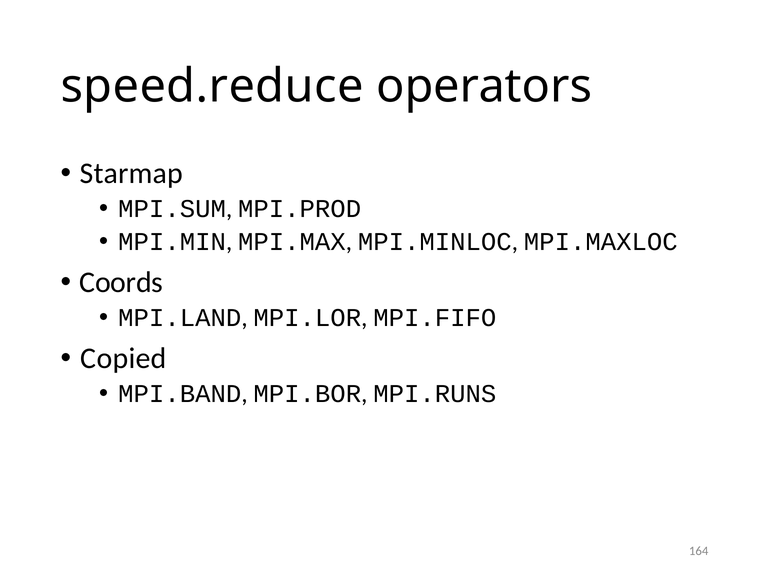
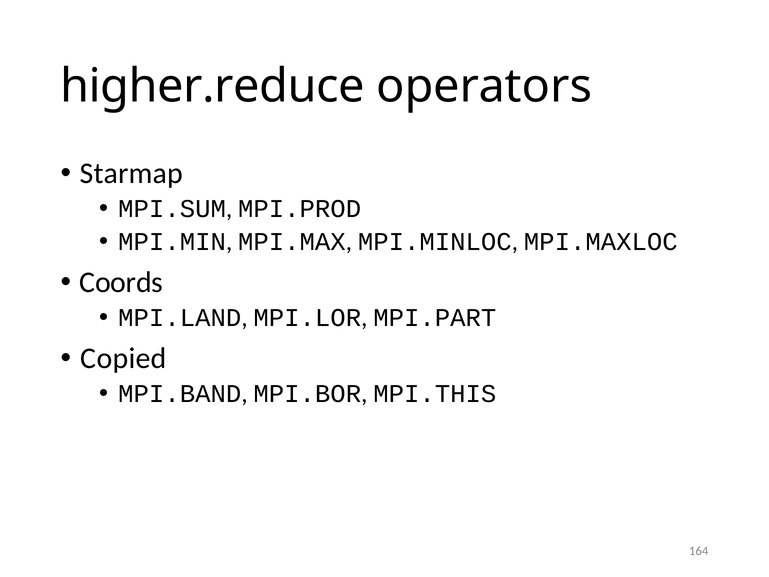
speed.reduce: speed.reduce -> higher.reduce (212, 86)
MPI.FIFO: MPI.FIFO -> MPI.PART (435, 318)
MPI.RUNS: MPI.RUNS -> MPI.THIS (435, 394)
